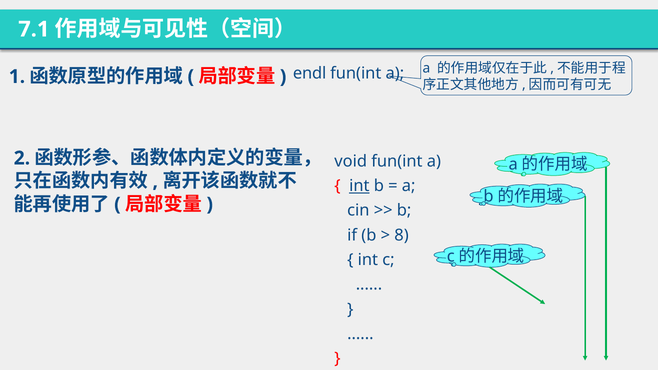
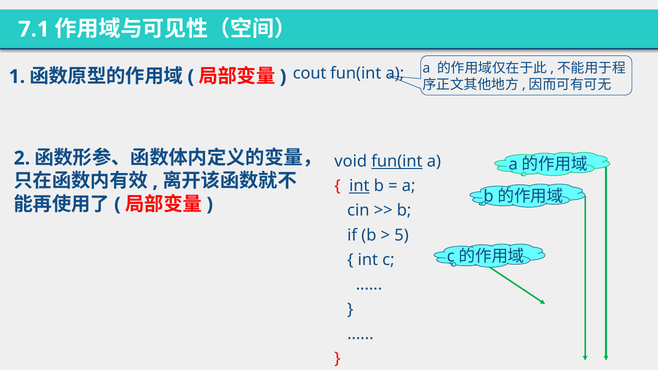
endl: endl -> cout (310, 73)
fun(int underline: none -> present (397, 161)
8: 8 -> 5 (402, 235)
